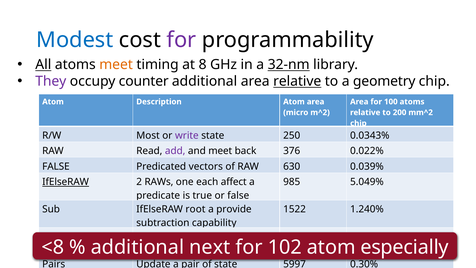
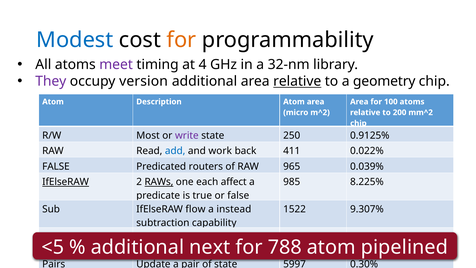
for colour: purple -> orange (181, 40)
All underline: present -> none (43, 65)
meet colour: orange -> purple (116, 65)
8: 8 -> 4 (203, 65)
32-nm underline: present -> none (289, 65)
counter: counter -> version (144, 81)
0.0343%: 0.0343% -> 0.9125% (370, 135)
add colour: purple -> blue (175, 151)
and meet: meet -> work (220, 151)
376: 376 -> 411 (292, 151)
vectors: vectors -> routers (206, 166)
630: 630 -> 965 (292, 166)
RAWs underline: none -> present (159, 182)
5.049%: 5.049% -> 8.225% (367, 182)
root: root -> flow (195, 209)
provide: provide -> instead (234, 209)
1.240%: 1.240% -> 9.307% (367, 209)
<8: <8 -> <5 (53, 247)
102: 102 -> 788 (285, 247)
especially: especially -> pipelined (404, 247)
